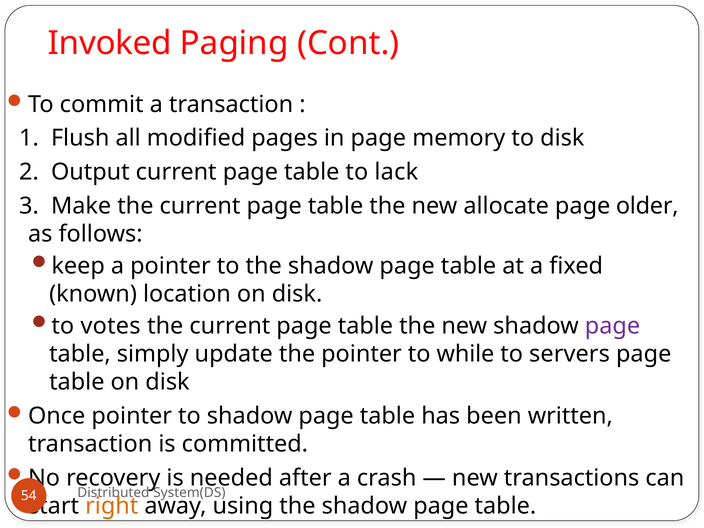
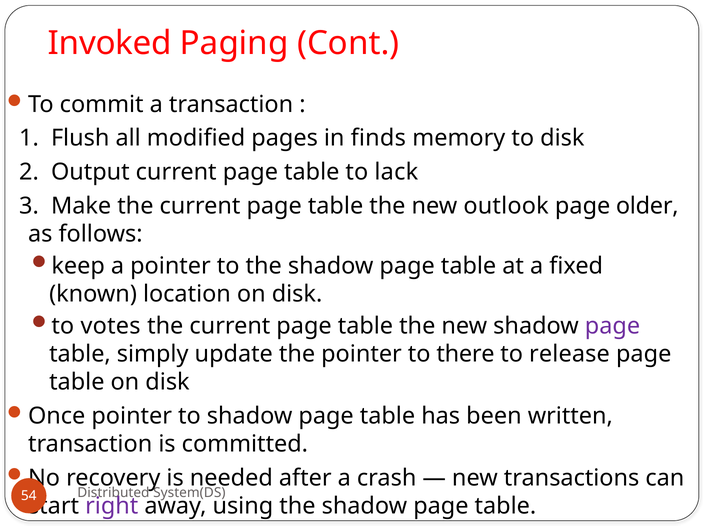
in page: page -> finds (378, 138)
allocate: allocate -> outlook (506, 206)
while: while -> there (465, 354)
servers: servers -> release (569, 354)
right colour: orange -> purple (112, 506)
